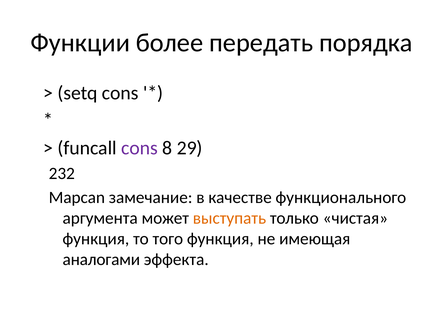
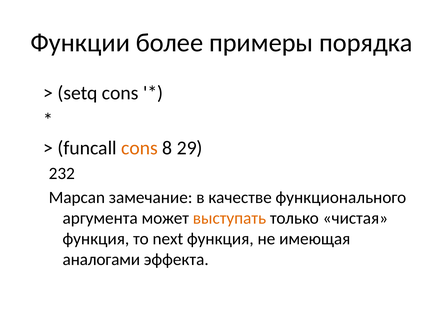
передать: передать -> примеры (261, 43)
cons colour: purple -> orange (139, 148)
того: того -> next (168, 239)
